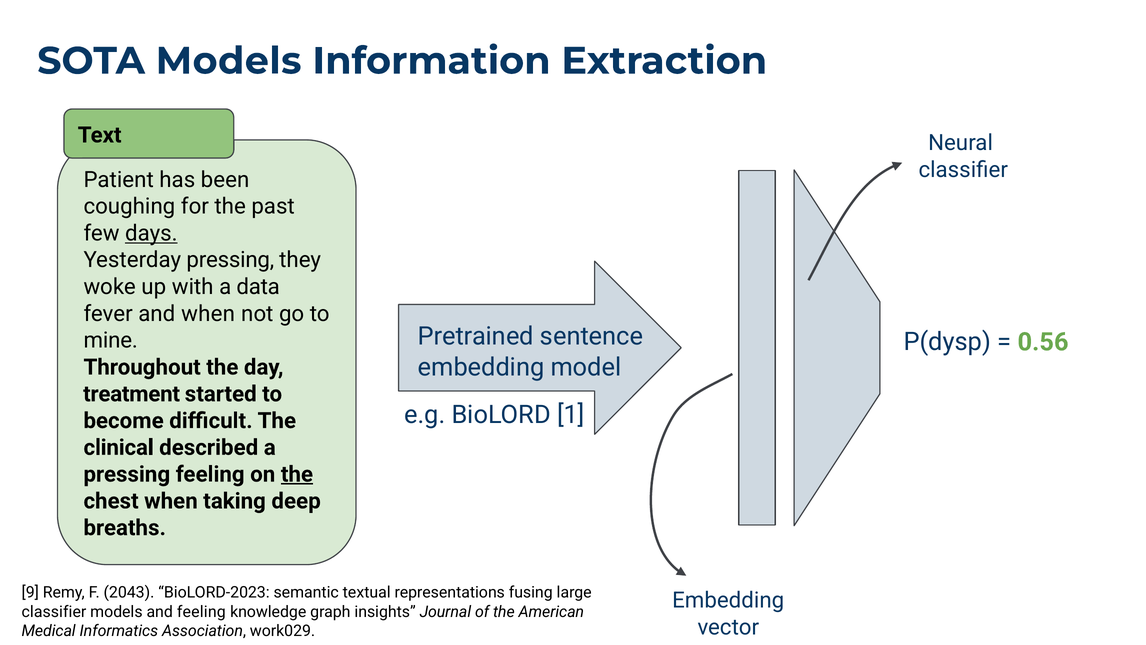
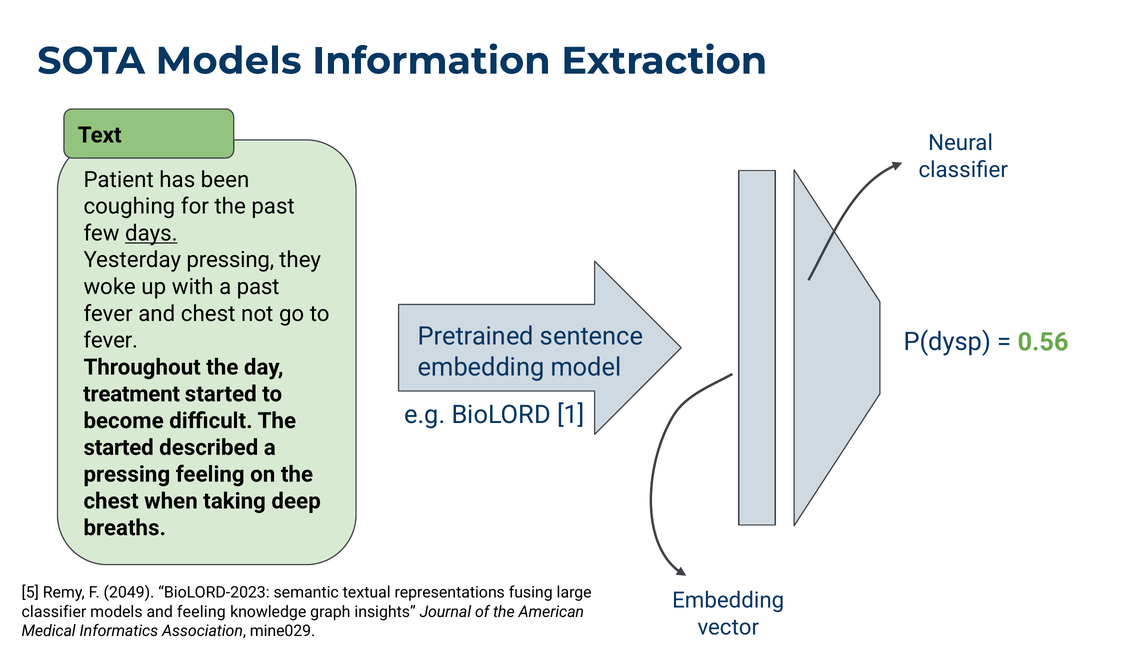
a data: data -> past (258, 287)
and when: when -> chest (208, 313)
mine: mine -> fever (111, 340)
clinical: clinical -> started (119, 447)
the underline: present -> none (297, 474)
9: 9 -> 5 (30, 592)
2043: 2043 -> 2049 (129, 592)
work029: work029 -> mine029 (283, 631)
